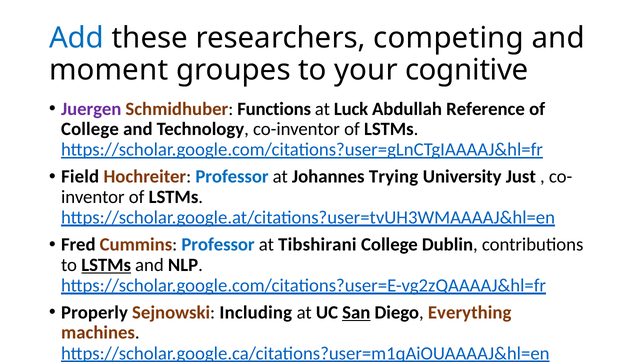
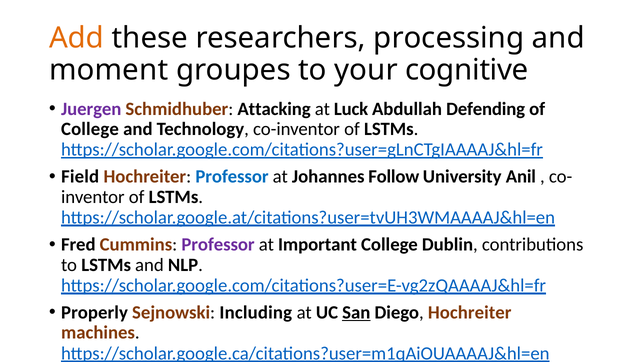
Add colour: blue -> orange (77, 38)
competing: competing -> processing (449, 38)
Functions: Functions -> Attacking (274, 109)
Reference: Reference -> Defending (486, 109)
Trying: Trying -> Follow (394, 177)
Just: Just -> Anil (521, 177)
Professor colour: blue -> purple (218, 244)
Tibshirani: Tibshirani -> Important (317, 244)
LSTMs underline: present -> none (106, 265)
Diego Everything: Everything -> Hochreiter (470, 312)
